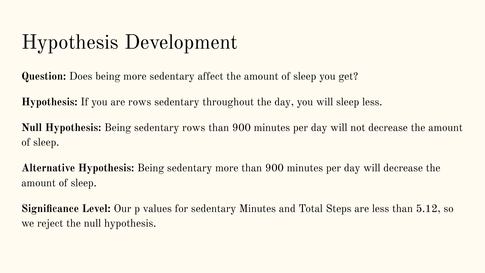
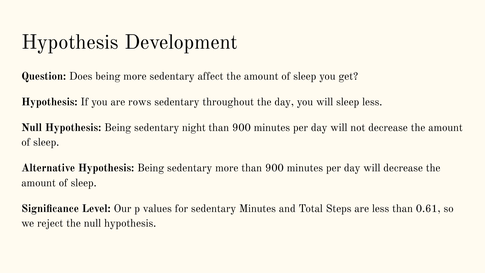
sedentary rows: rows -> night (194, 127)
5.12: 5.12 -> 0.61 (428, 208)
